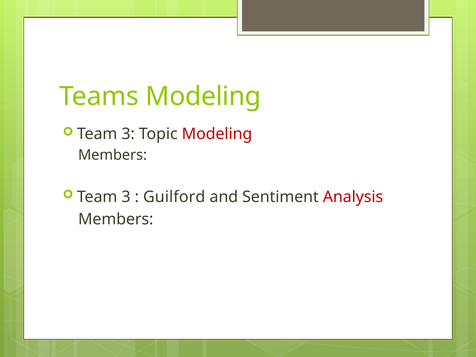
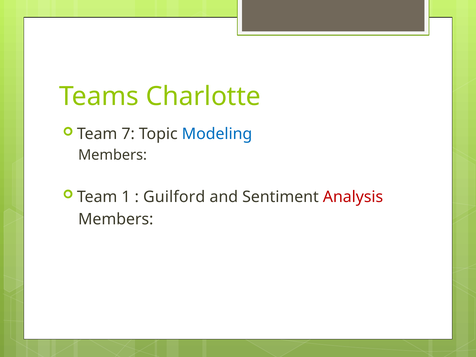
Teams Modeling: Modeling -> Charlotte (203, 97)
3: 3 -> 7 (128, 134)
Modeling colour: red -> blue (217, 134)
3: 3 -> 1 (126, 197)
